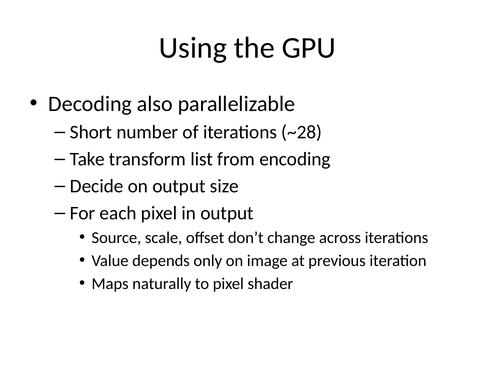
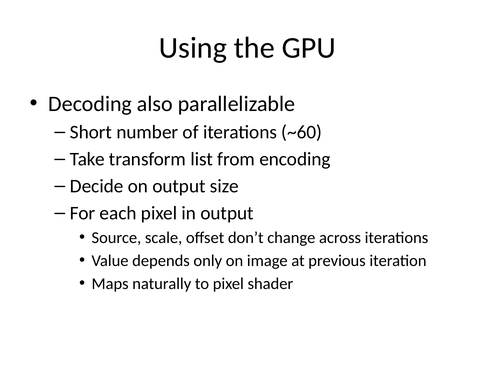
~28: ~28 -> ~60 (302, 132)
